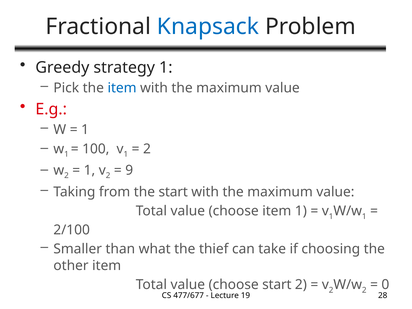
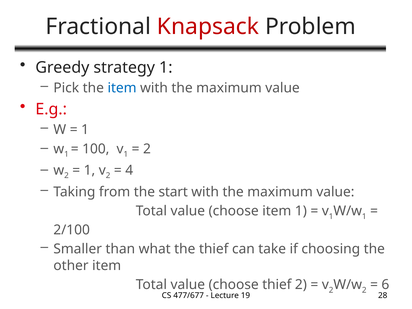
Knapsack colour: blue -> red (208, 27)
9: 9 -> 4 (129, 170)
choose start: start -> thief (277, 285)
0: 0 -> 6 (385, 285)
